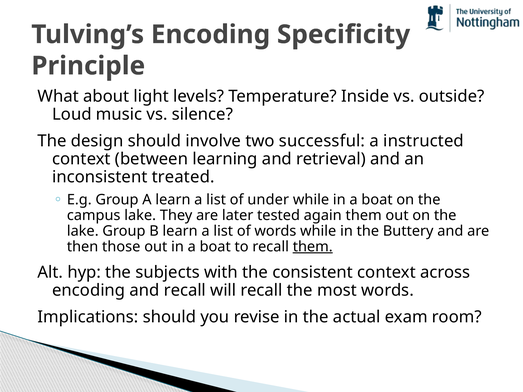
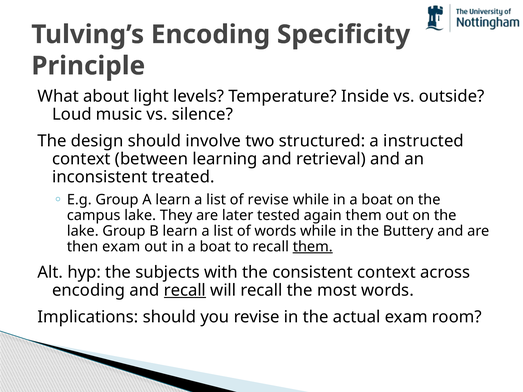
successful: successful -> structured (322, 141)
of under: under -> revise (268, 200)
then those: those -> exam (121, 247)
recall underline: none -> present (185, 290)
